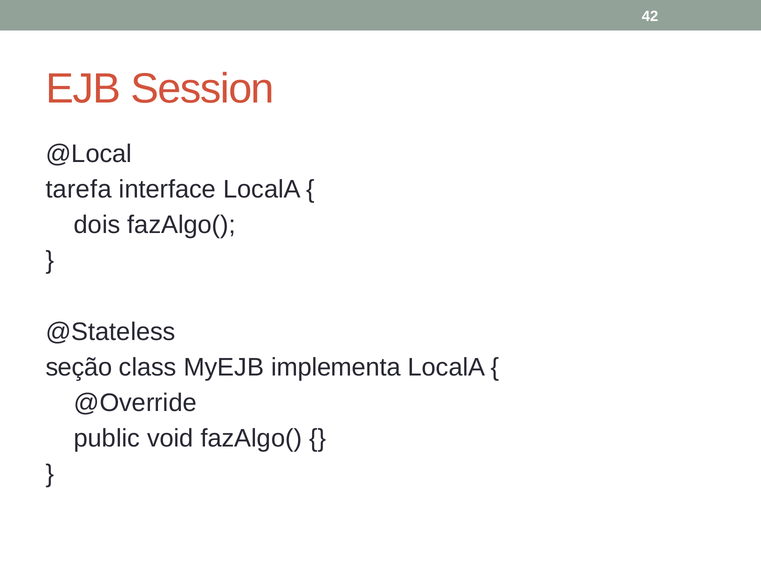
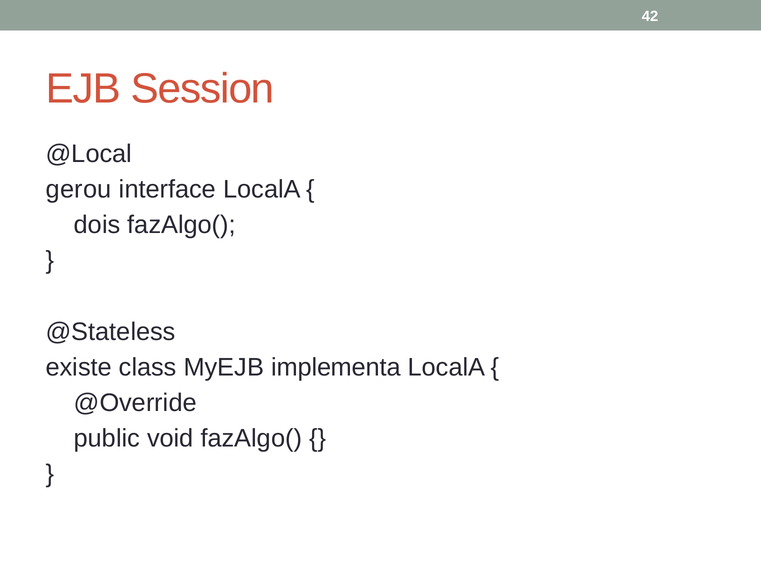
tarefa: tarefa -> gerou (79, 189)
seção: seção -> existe (79, 367)
